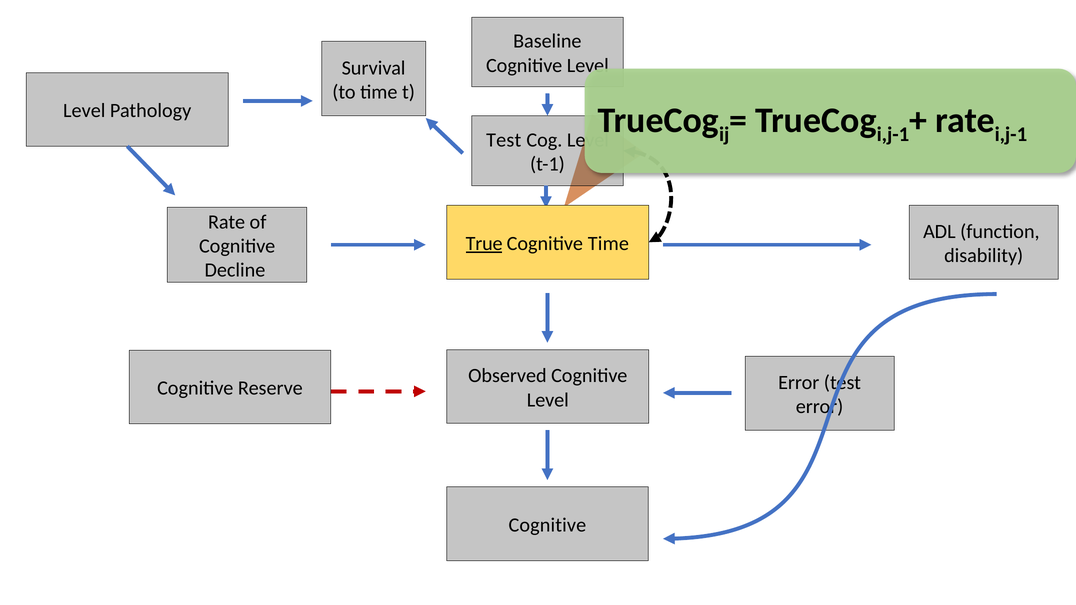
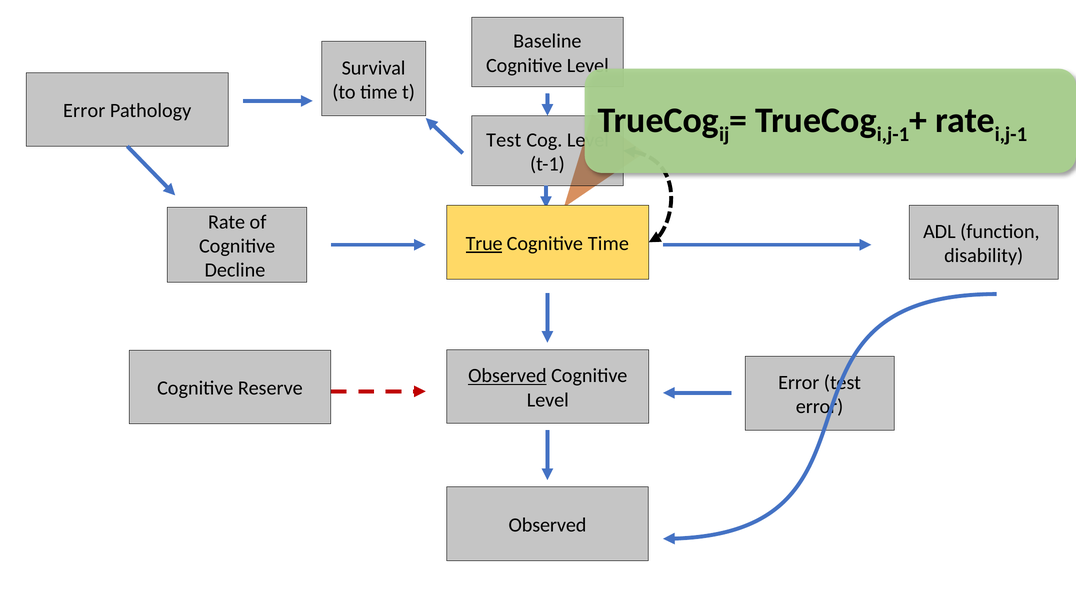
Level: Level -> Error (84, 111)
Observed underline: none -> present (507, 376)
Cognitive: Cognitive -> Observed (547, 525)
